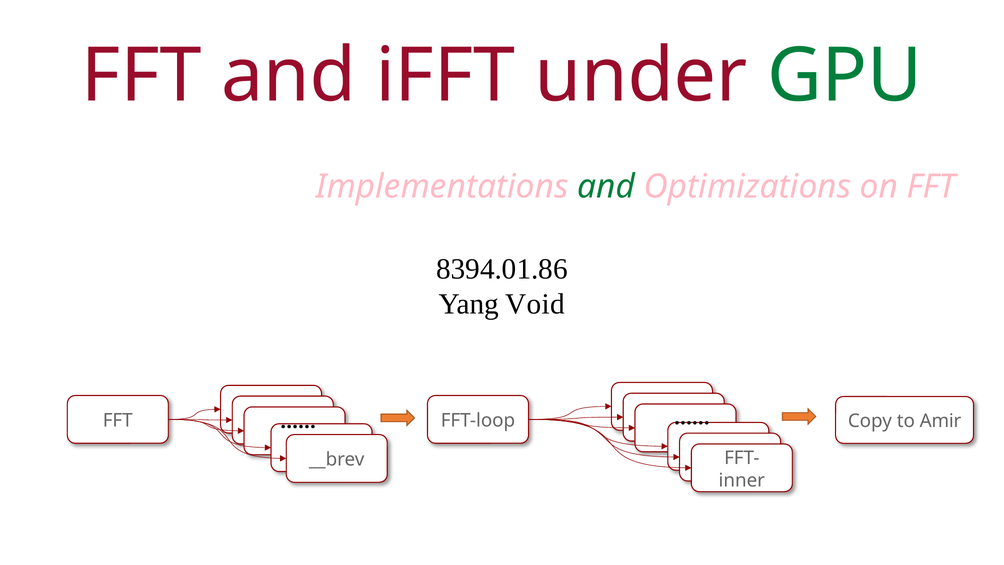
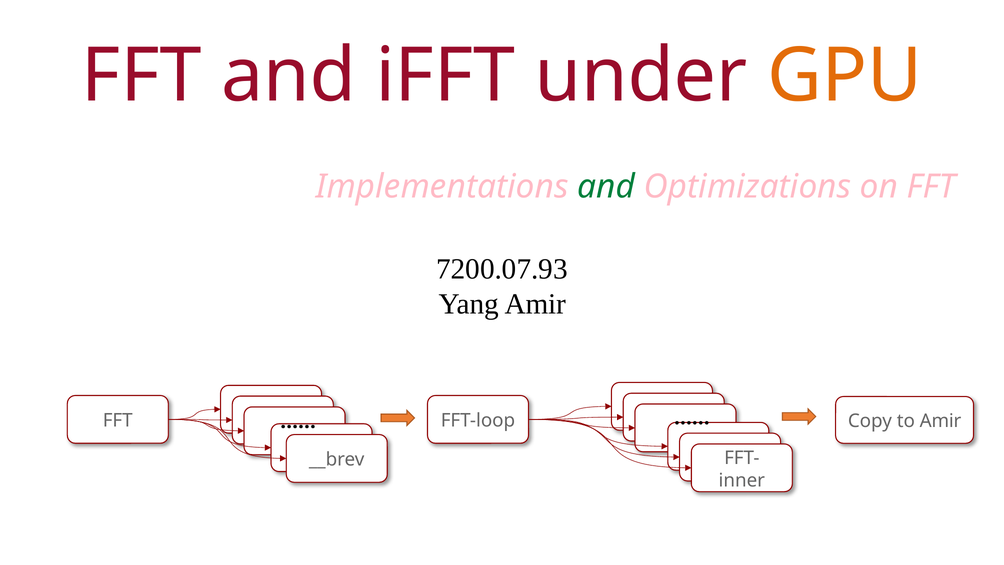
GPU colour: green -> orange (845, 76)
8394.01.86: 8394.01.86 -> 7200.07.93 (502, 269)
Yang Void: Void -> Amir (535, 304)
